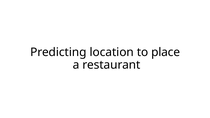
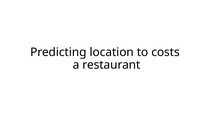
place: place -> costs (166, 52)
